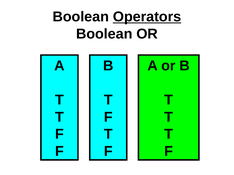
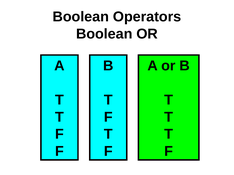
Operators underline: present -> none (147, 17)
